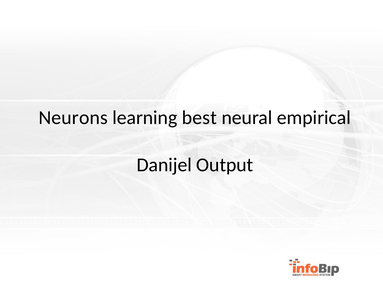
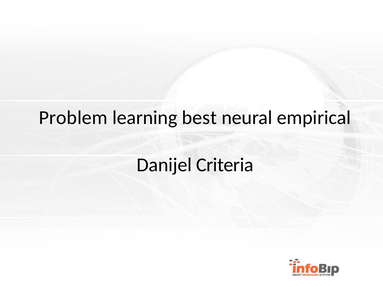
Neurons: Neurons -> Problem (73, 118)
Output: Output -> Criteria (225, 165)
